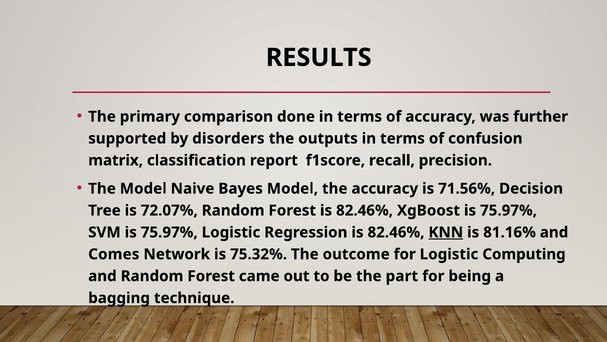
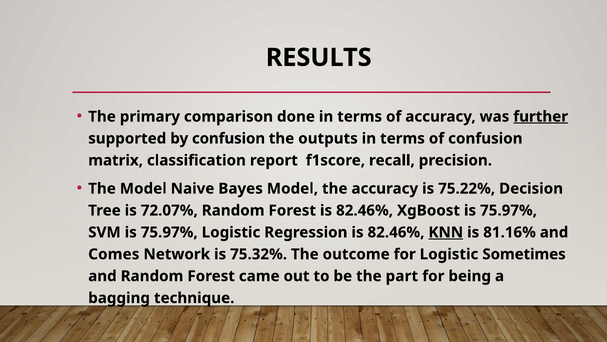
further underline: none -> present (541, 116)
by disorders: disorders -> confusion (229, 138)
71.56%: 71.56% -> 75.22% (467, 188)
Computing: Computing -> Sometimes (524, 254)
